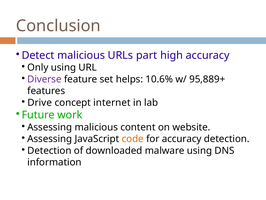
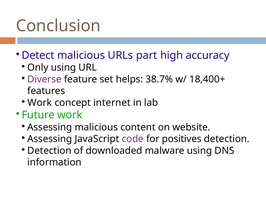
10.6%: 10.6% -> 38.7% (159, 79)
95,889+: 95,889+ -> 18,400+ (207, 79)
Drive: Drive -> Work (40, 102)
code colour: orange -> purple (133, 139)
for accuracy: accuracy -> positives (182, 139)
